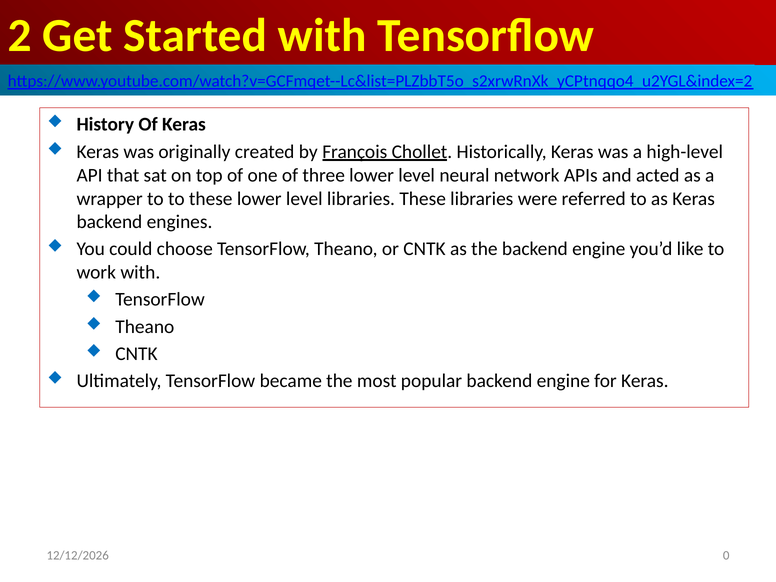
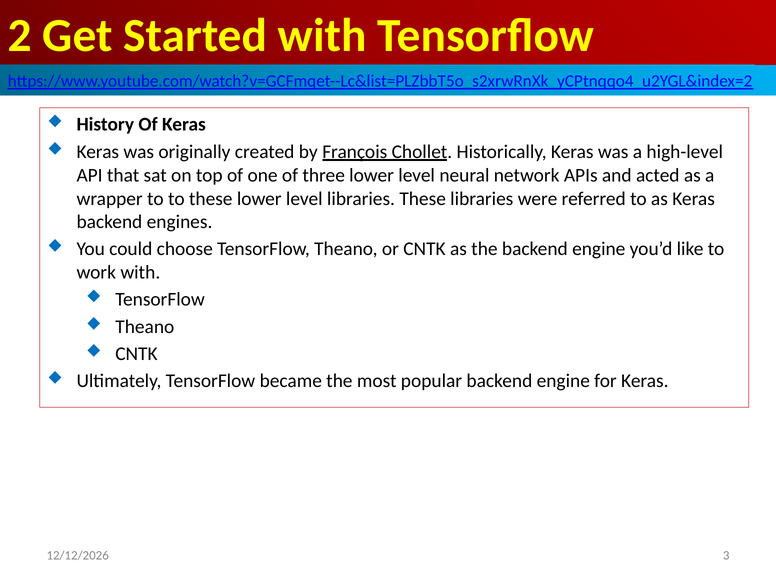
0: 0 -> 3 (726, 556)
